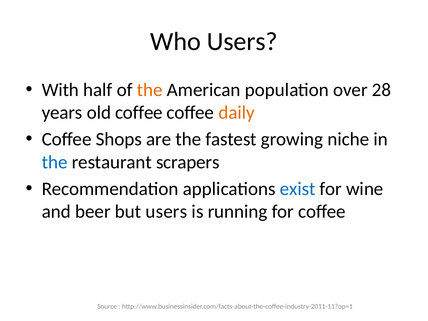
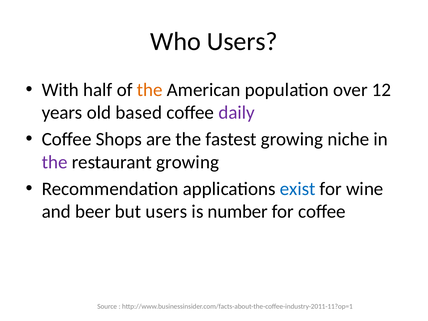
28: 28 -> 12 (382, 90)
old coffee: coffee -> based (139, 113)
daily colour: orange -> purple (237, 113)
the colour: blue -> purple (55, 162)
restaurant scrapers: scrapers -> growing (188, 162)
running: running -> number (238, 212)
